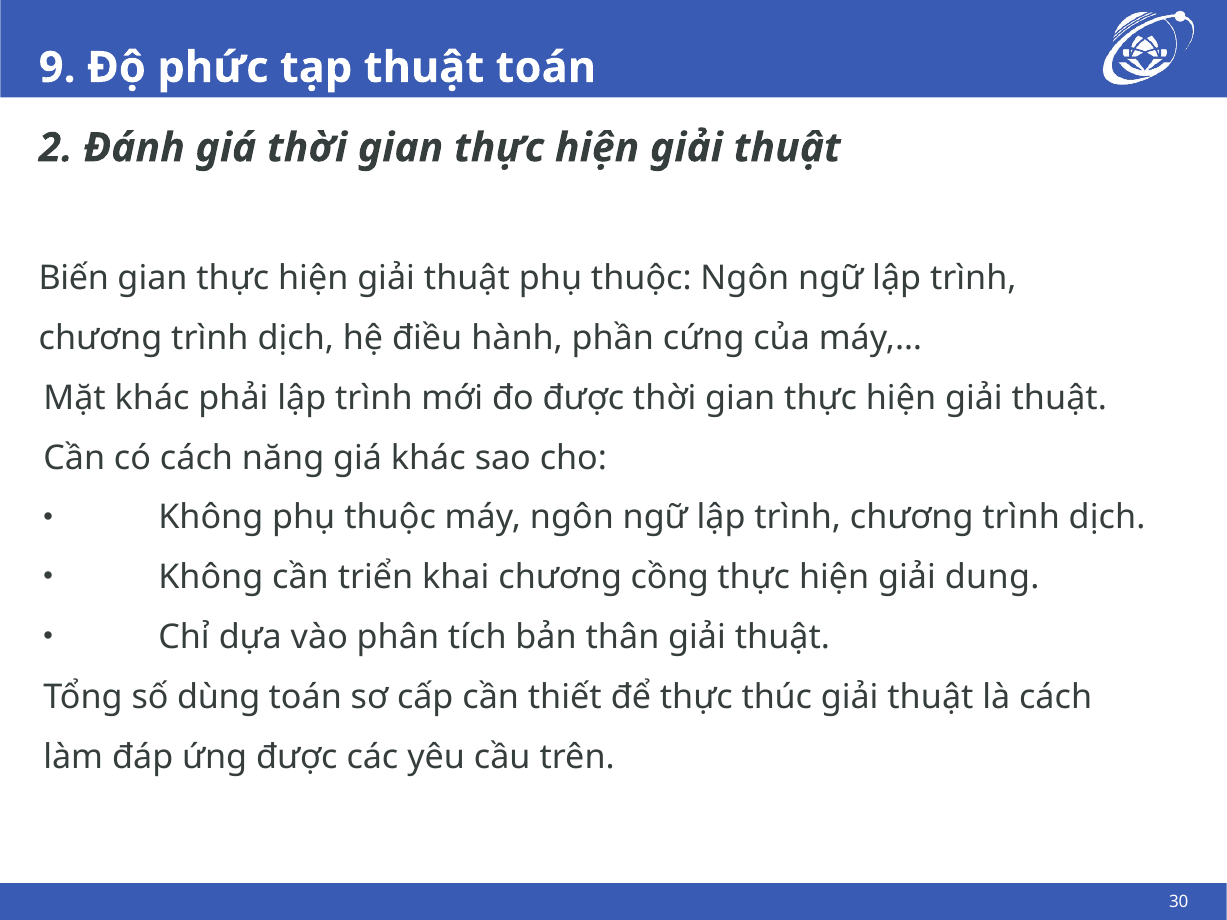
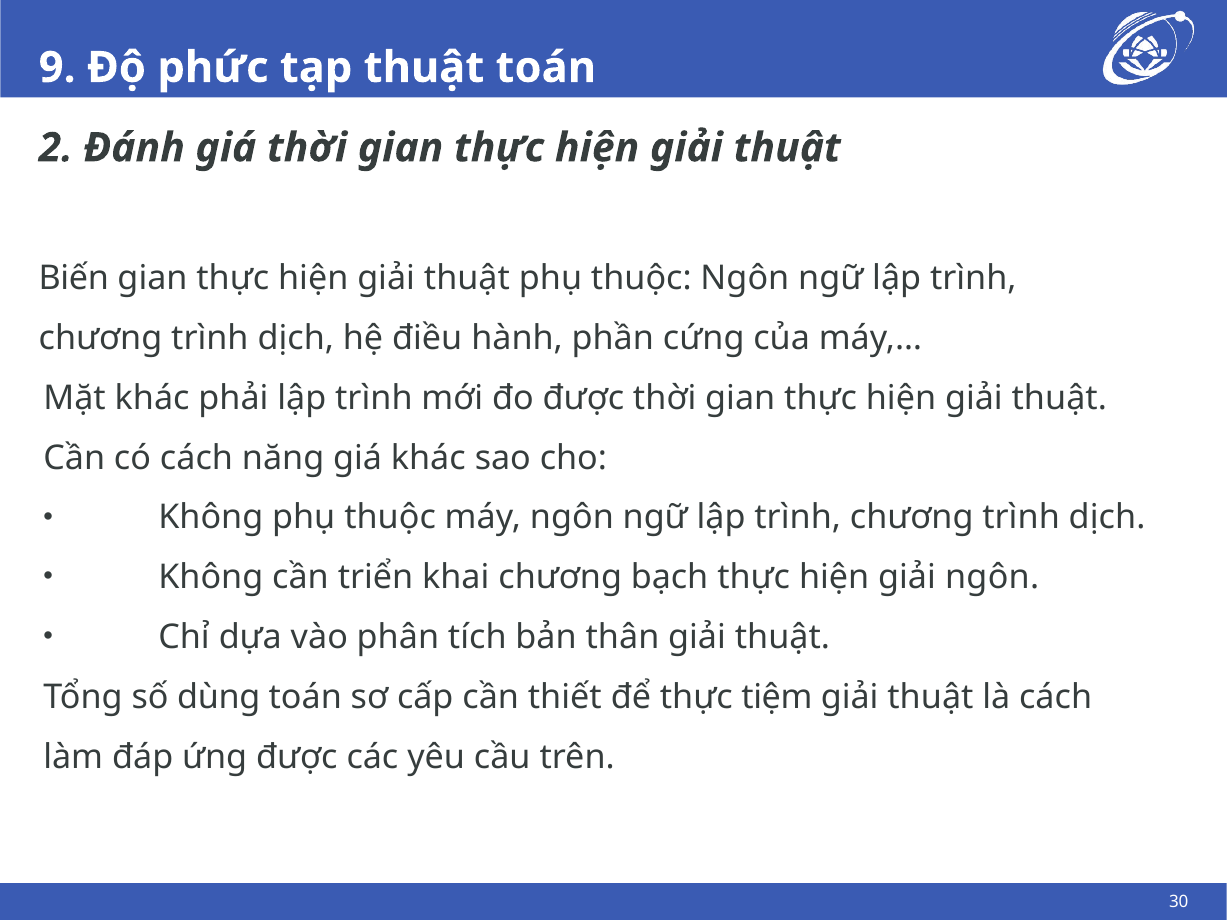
cồng: cồng -> bạch (670, 578)
giải dung: dung -> ngôn (992, 578)
thúc: thúc -> tiệm (777, 697)
